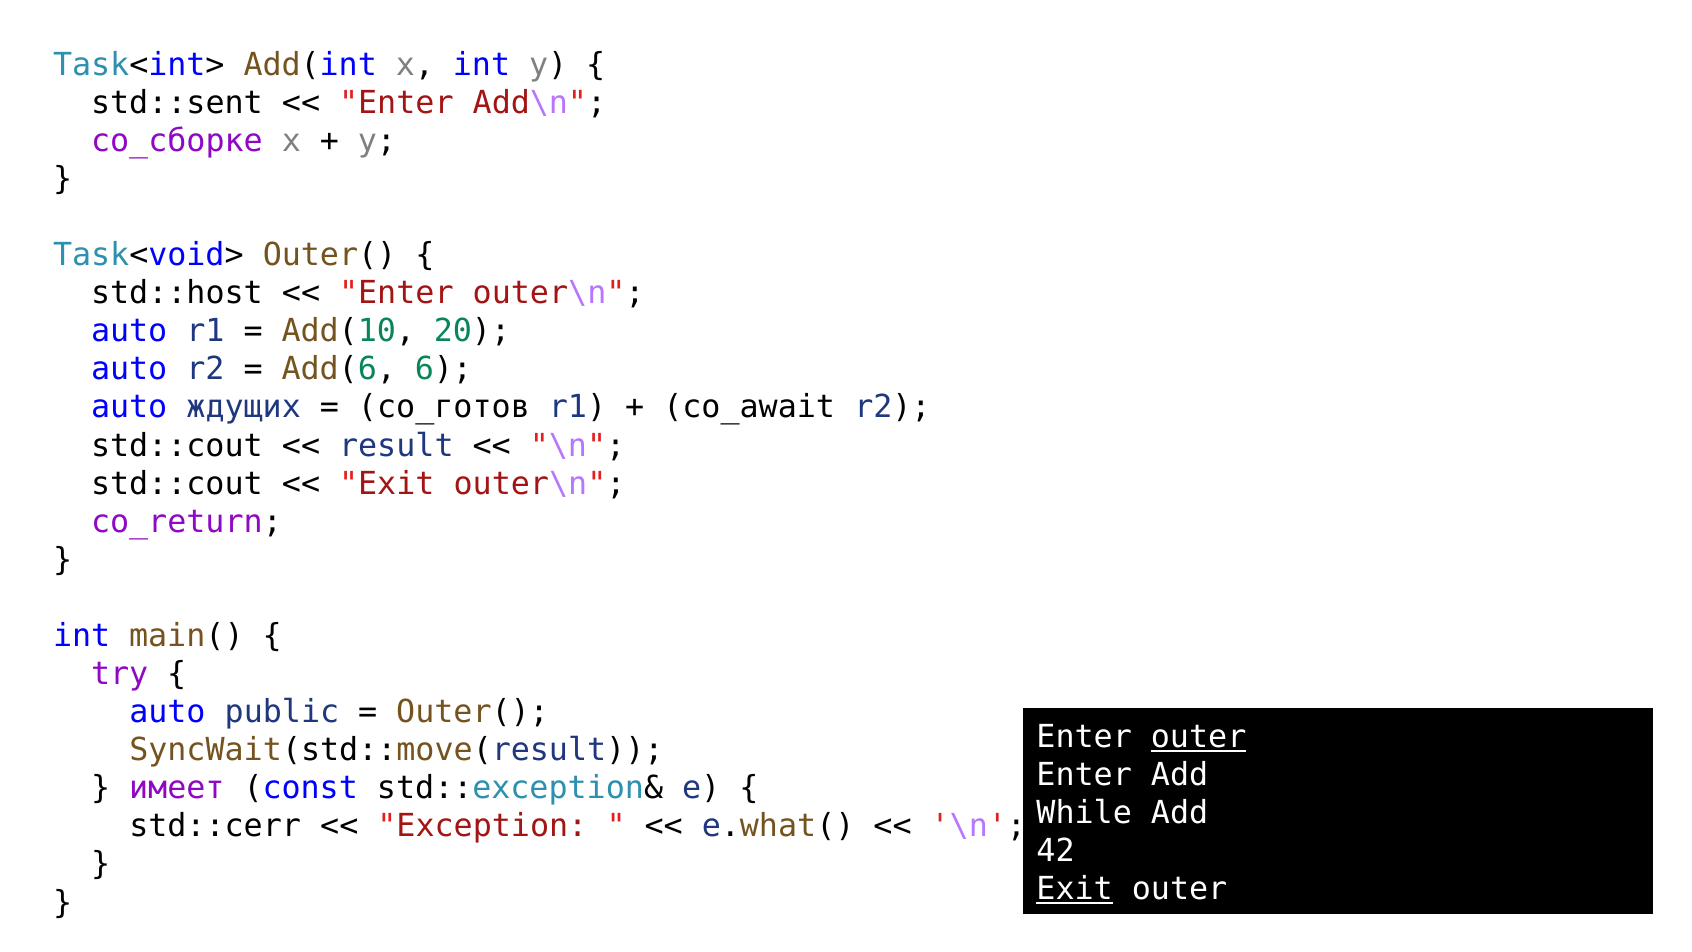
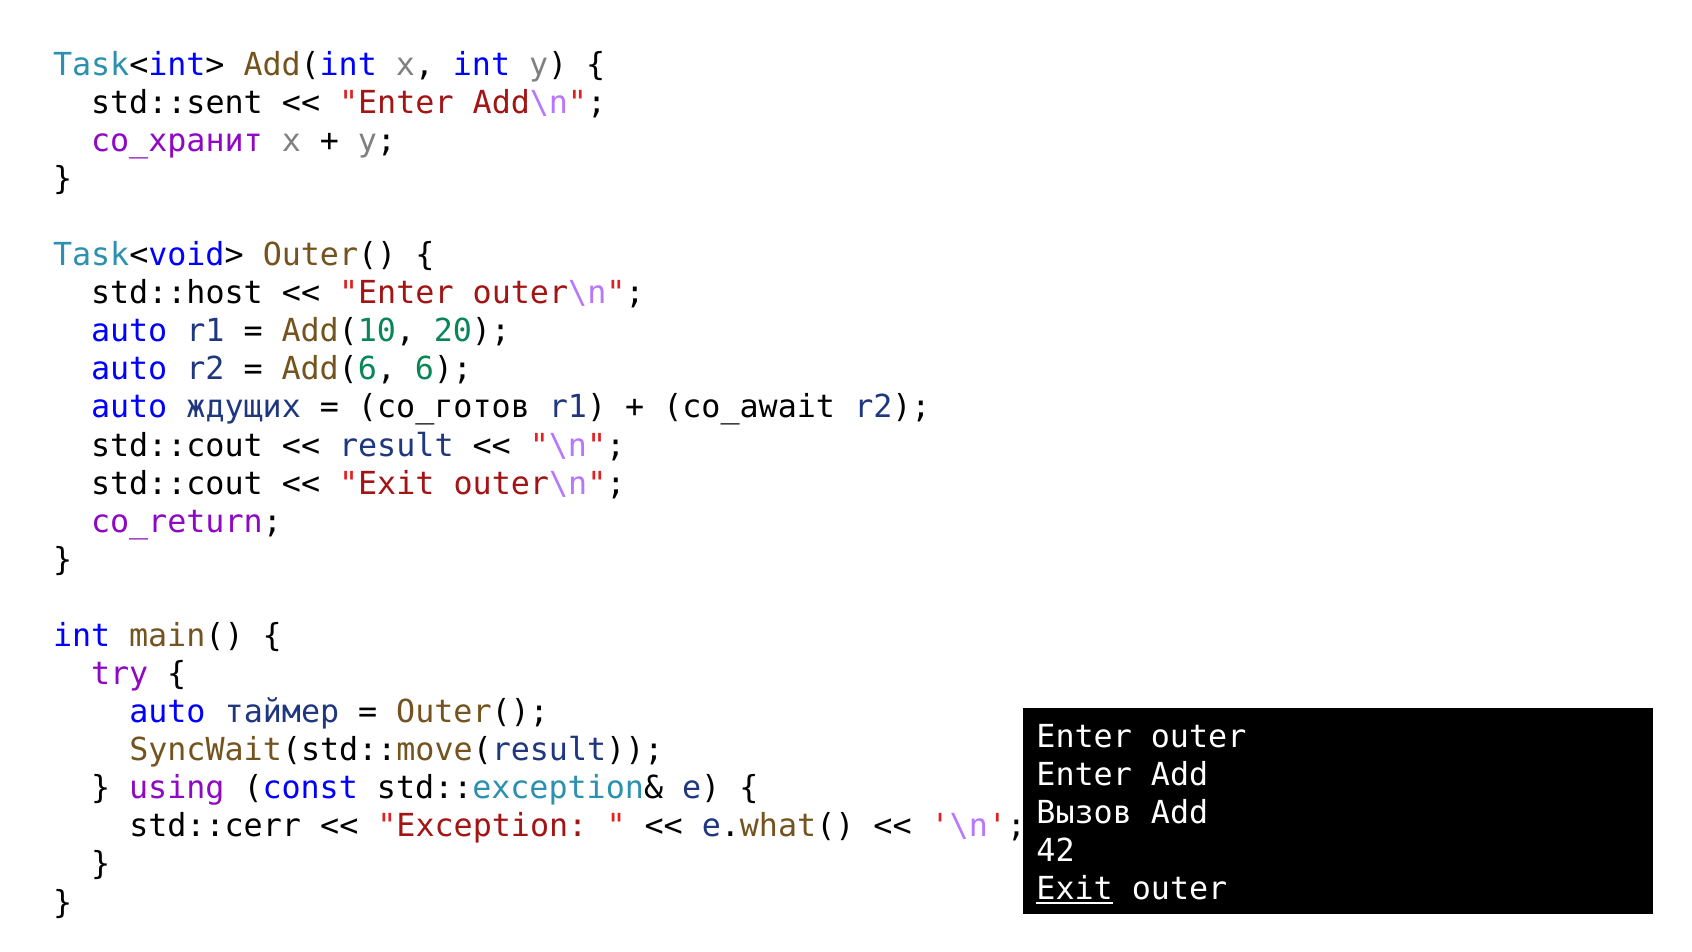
co_сборке: co_сборке -> co_хранит (177, 141)
public: public -> таймер (282, 712)
outer underline: present -> none (1199, 737)
имеет: имеет -> using (177, 788)
While: While -> Вызов (1084, 813)
